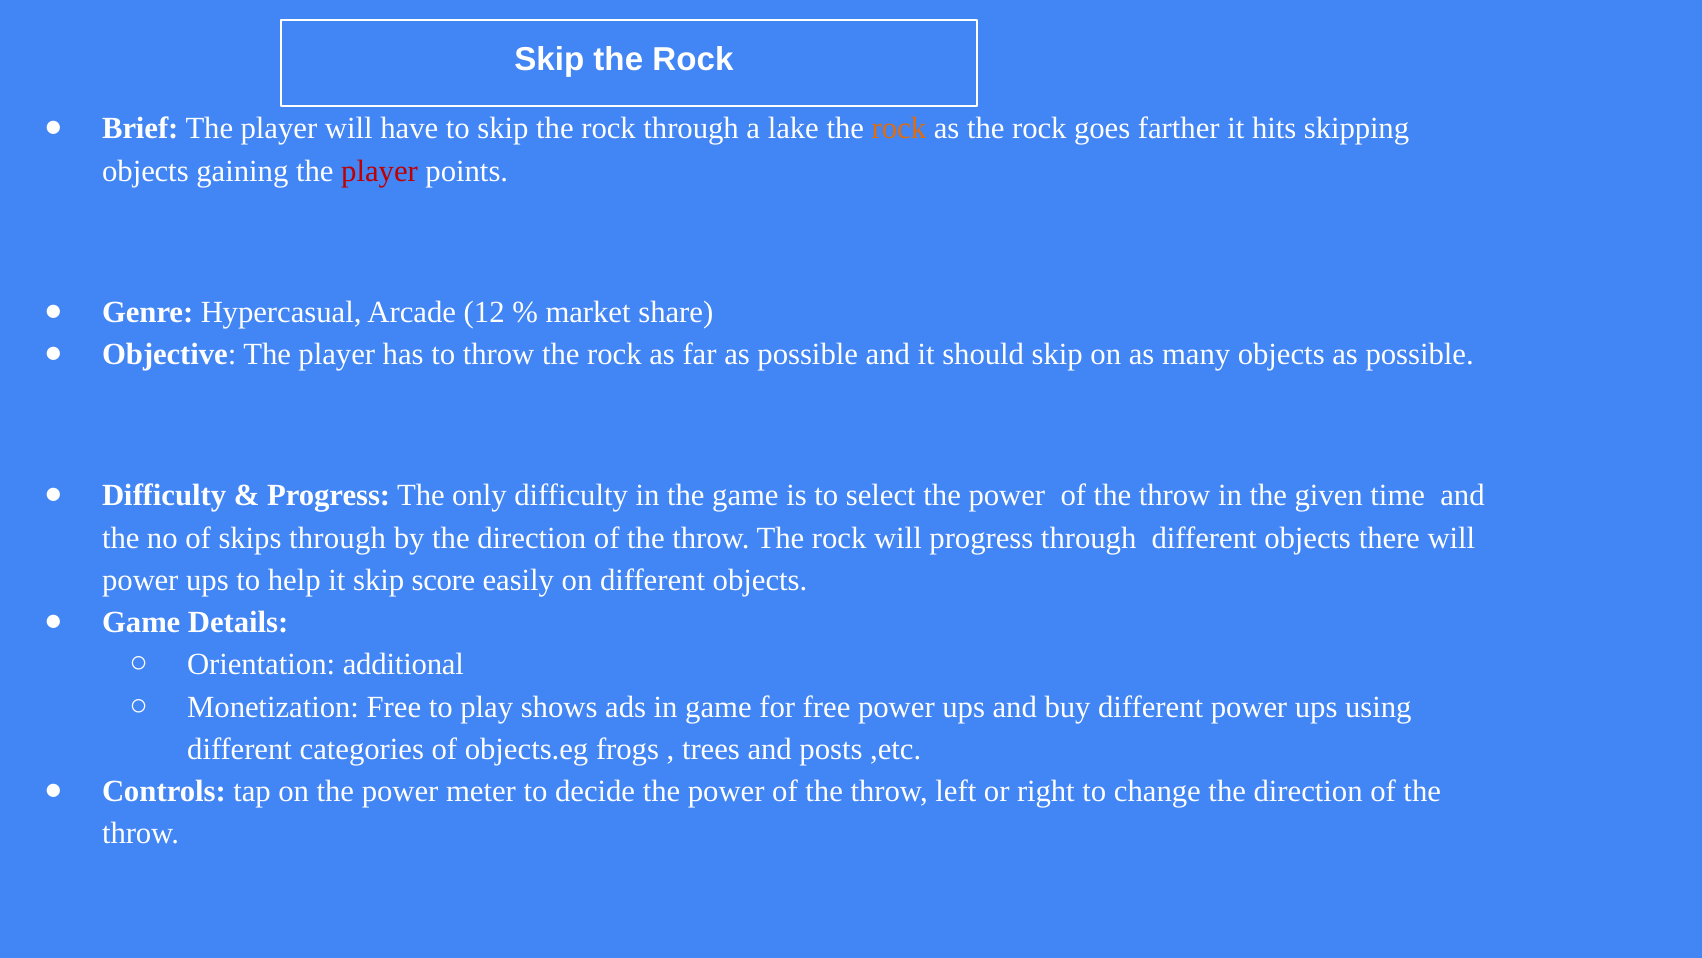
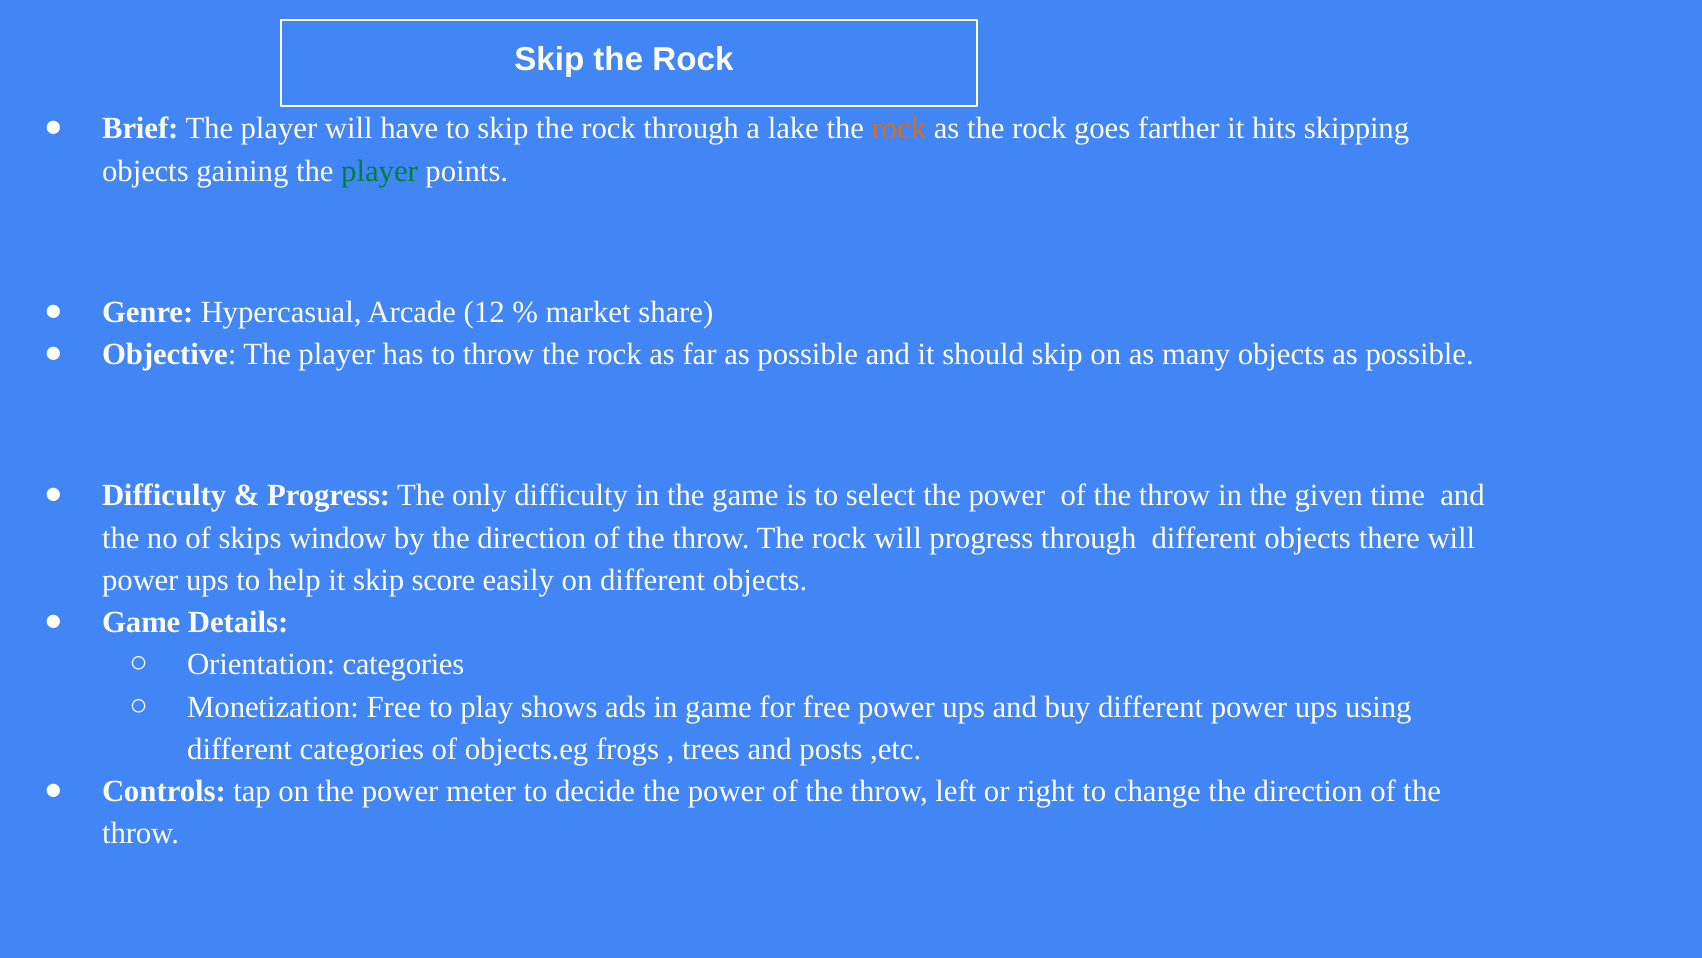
player colour: red -> green (380, 171)
skips through: through -> window (338, 538)
Orientation additional: additional -> categories (403, 664)
